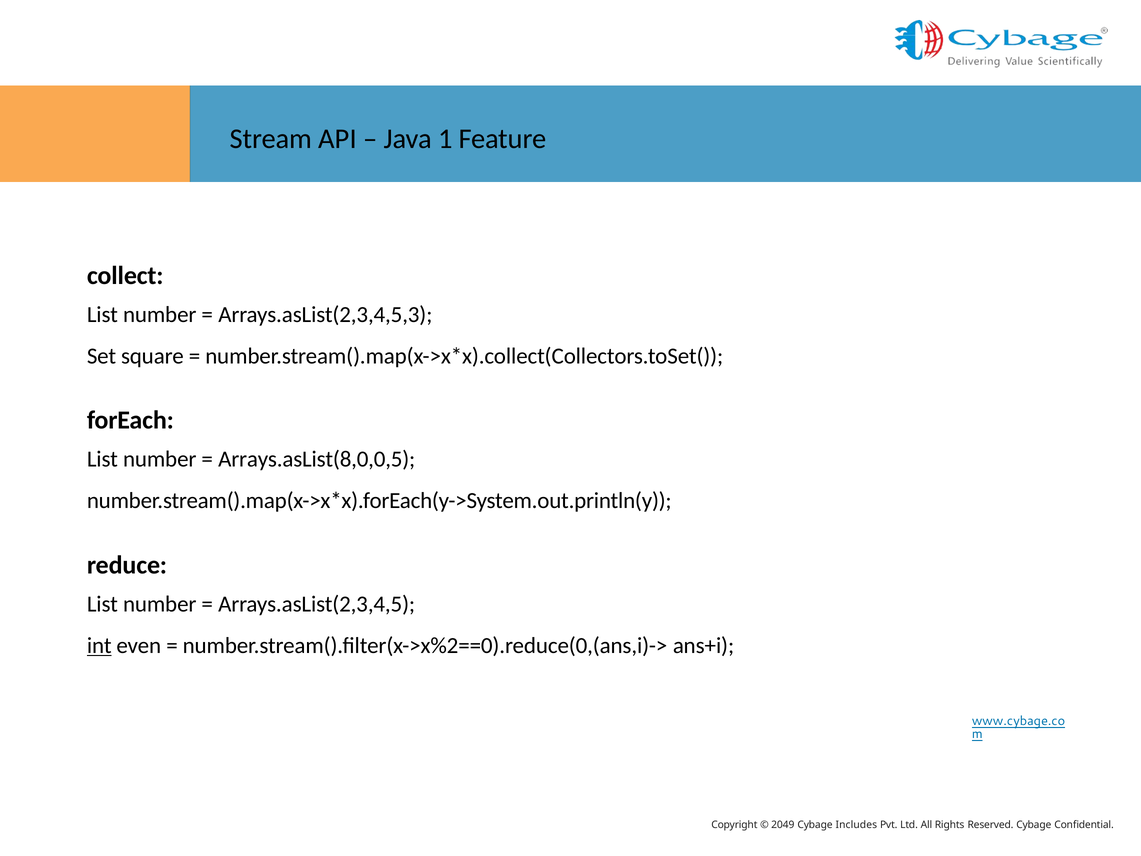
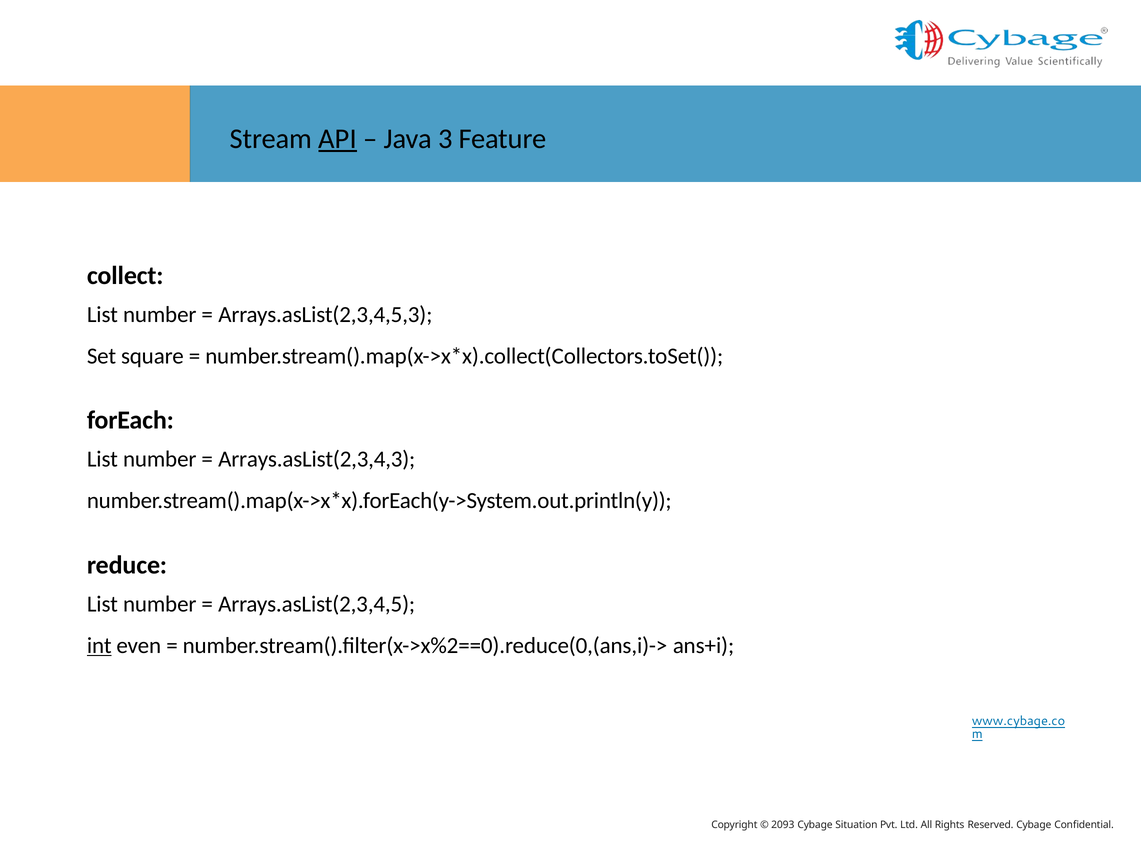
API underline: none -> present (338, 139)
1: 1 -> 3 (445, 139)
Arrays.asList(8,0,0,5: Arrays.asList(8,0,0,5 -> Arrays.asList(2,3,4,3 (317, 459)
2049: 2049 -> 2093 (783, 825)
Includes: Includes -> Situation (856, 825)
